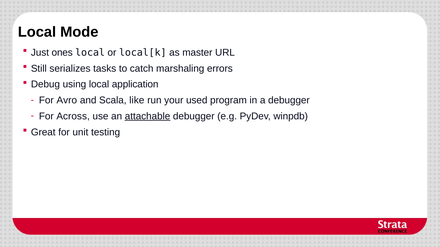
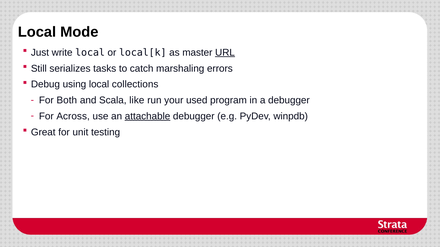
ones: ones -> write (62, 53)
URL underline: none -> present (225, 53)
application: application -> collections (135, 85)
Avro: Avro -> Both (67, 101)
